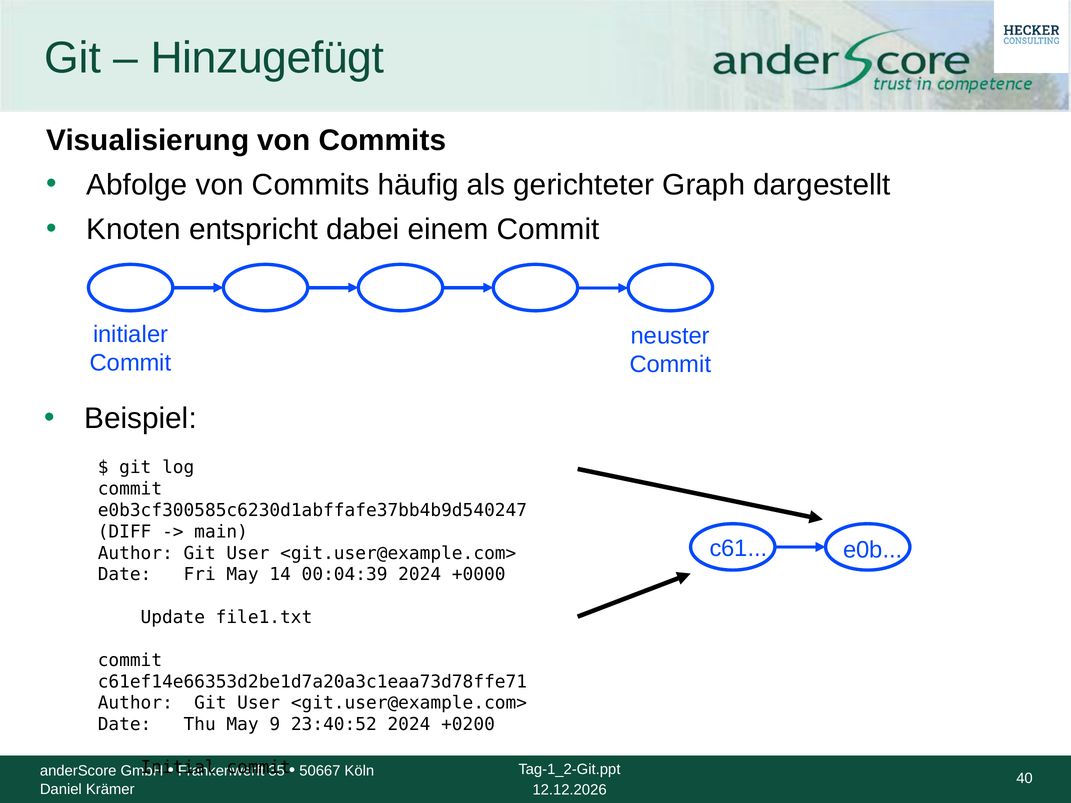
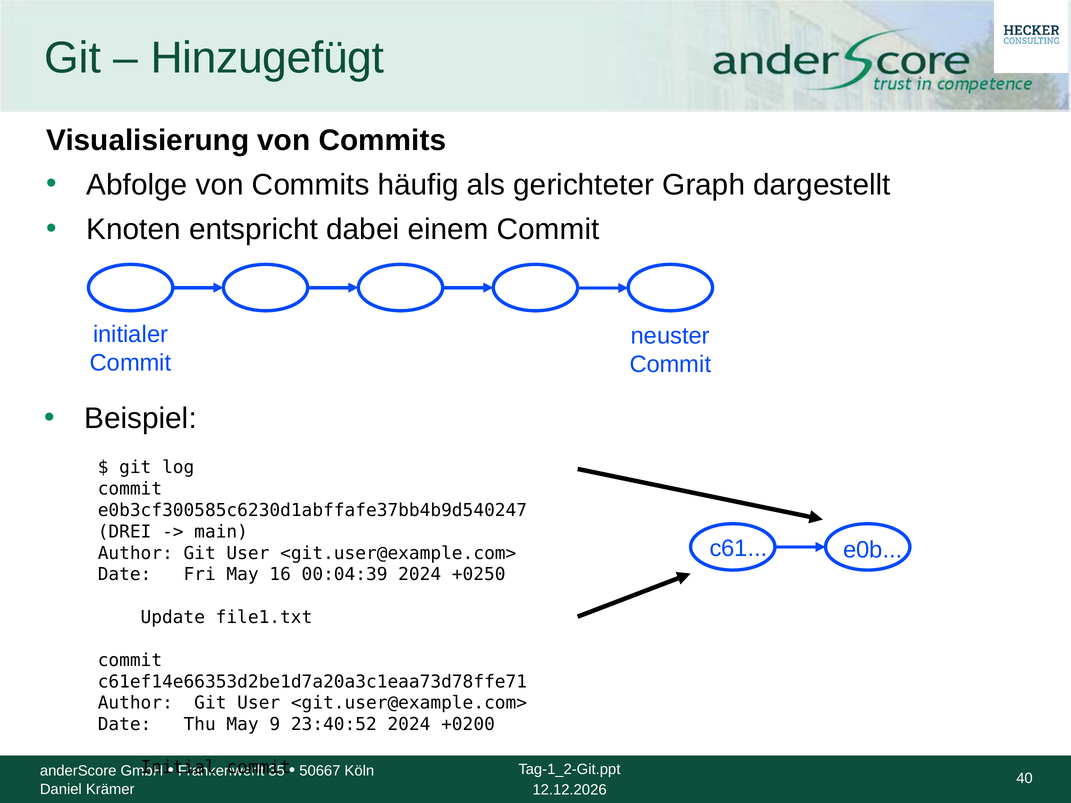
DIFF: DIFF -> DREI (125, 532)
14: 14 -> 16 (280, 575)
+0000: +0000 -> +0250 (479, 575)
